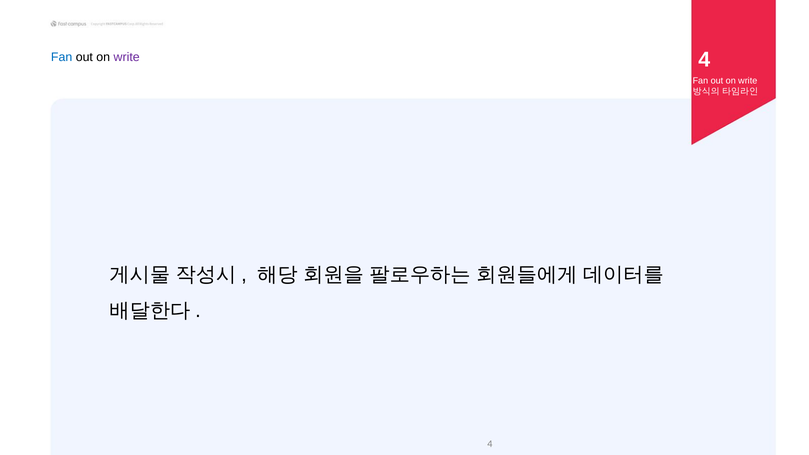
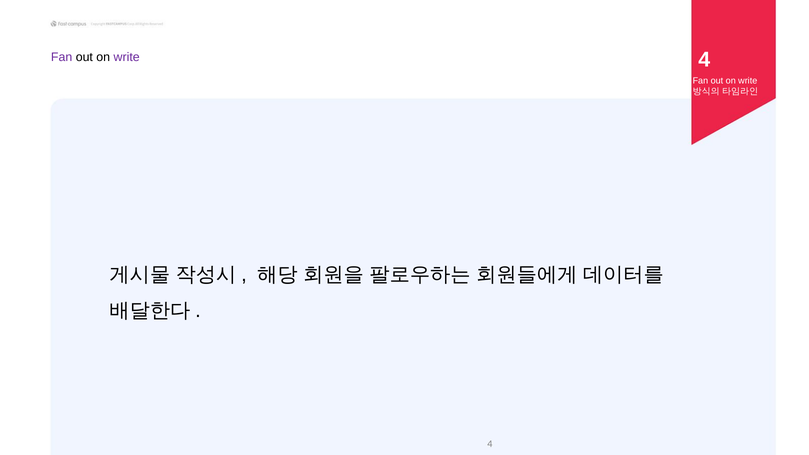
Fan colour: blue -> purple (62, 57)
